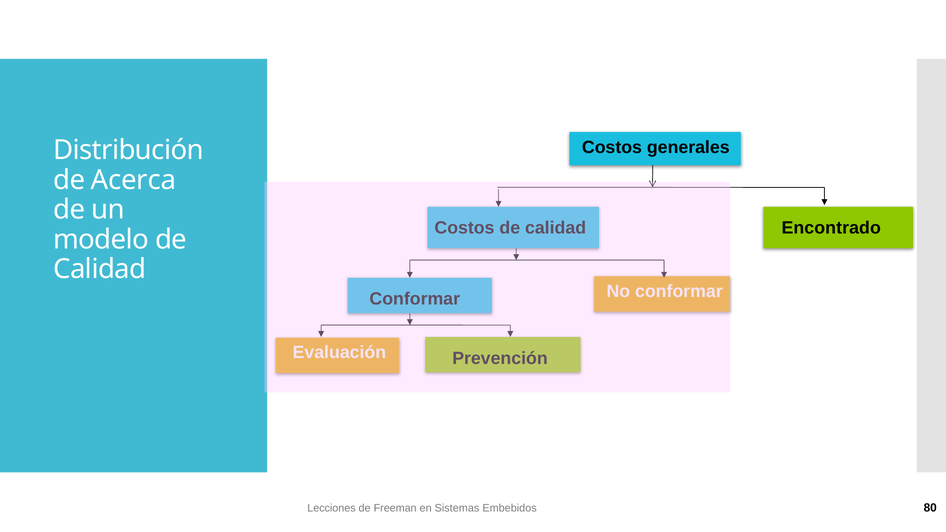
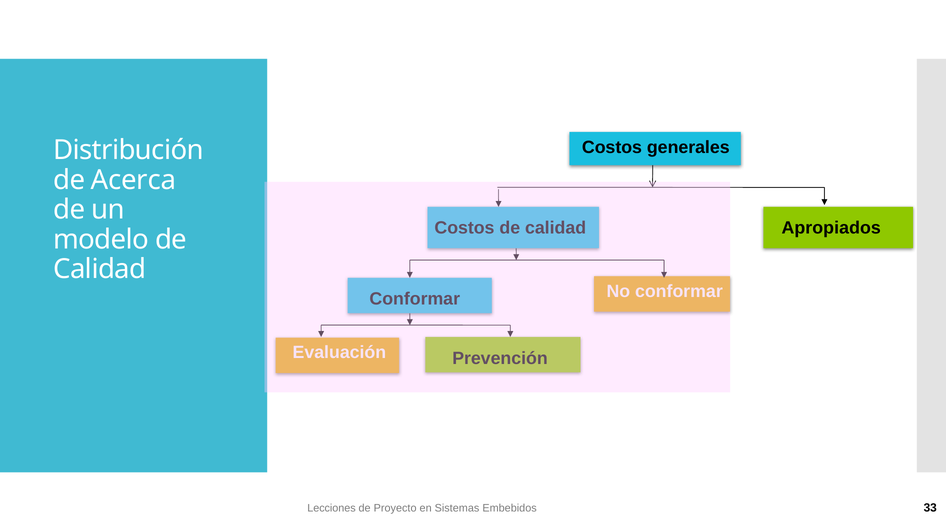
Encontrado: Encontrado -> Apropiados (831, 228)
Freeman: Freeman -> Proyecto (395, 508)
80: 80 -> 33 (930, 508)
